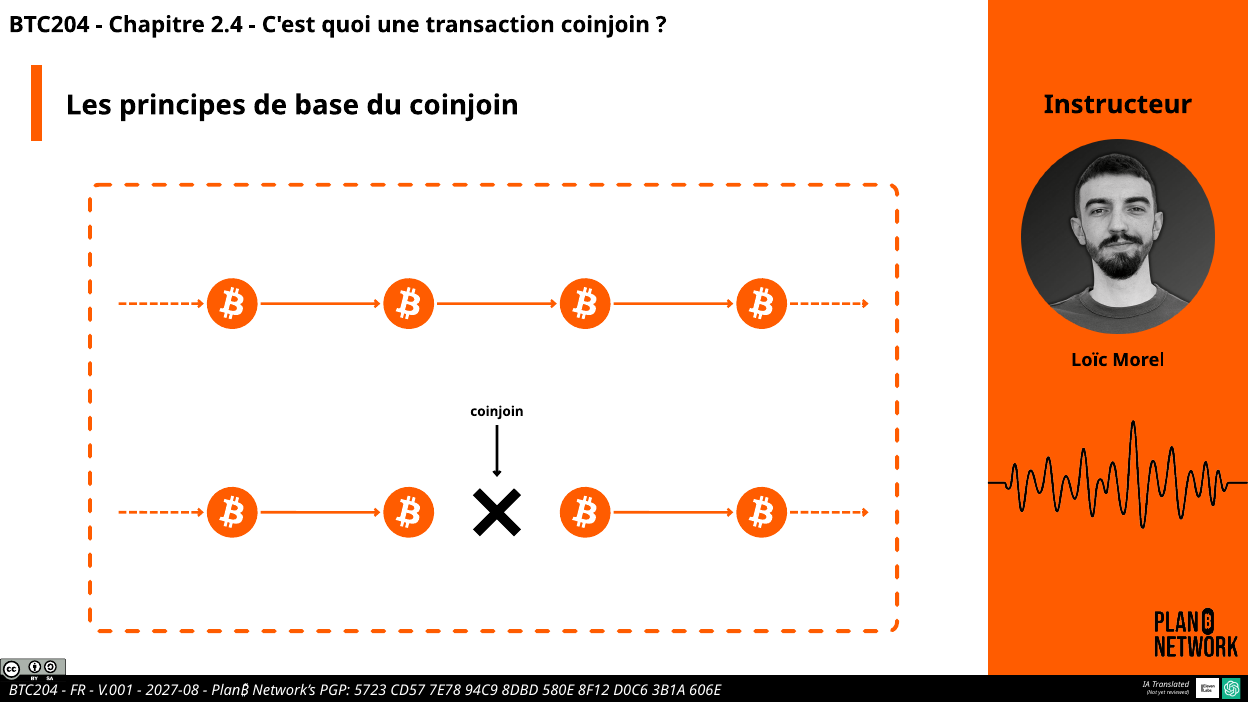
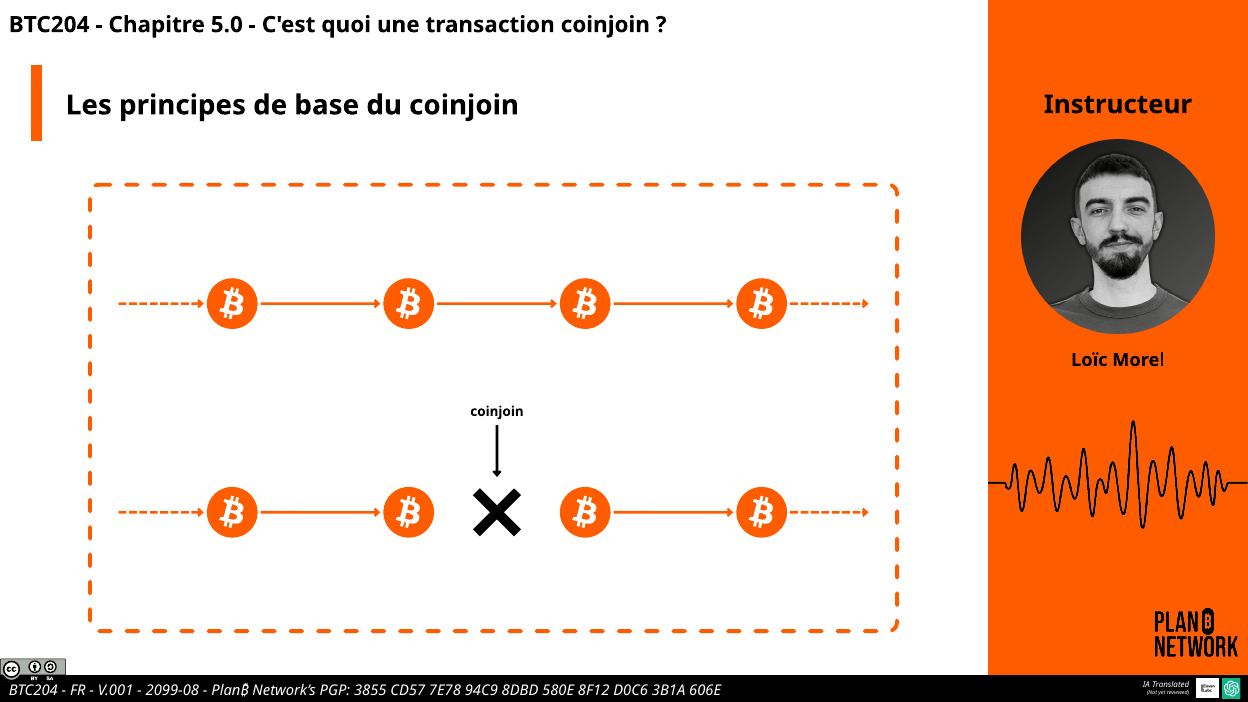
2.4: 2.4 -> 5.0 (227, 25)
2027-08: 2027-08 -> 2099-08 (172, 690)
5723: 5723 -> 3855 (370, 690)
